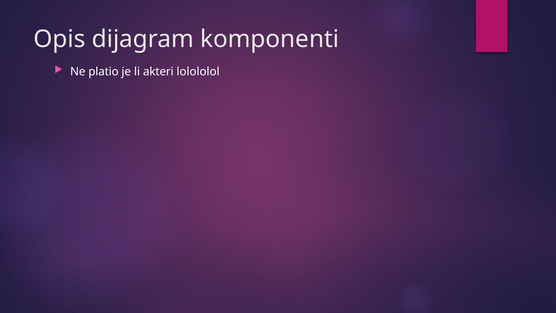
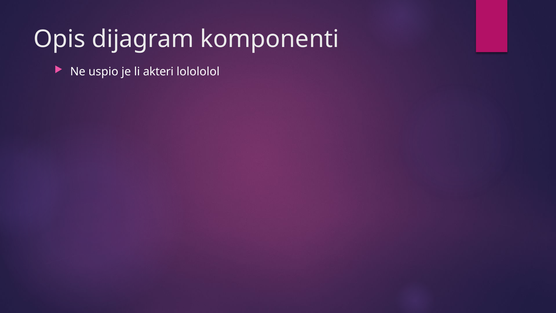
platio: platio -> uspio (103, 72)
